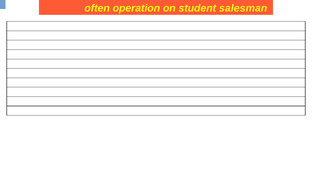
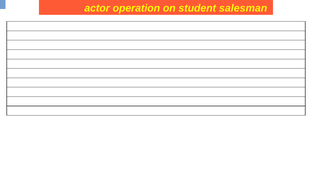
often: often -> actor (97, 8)
